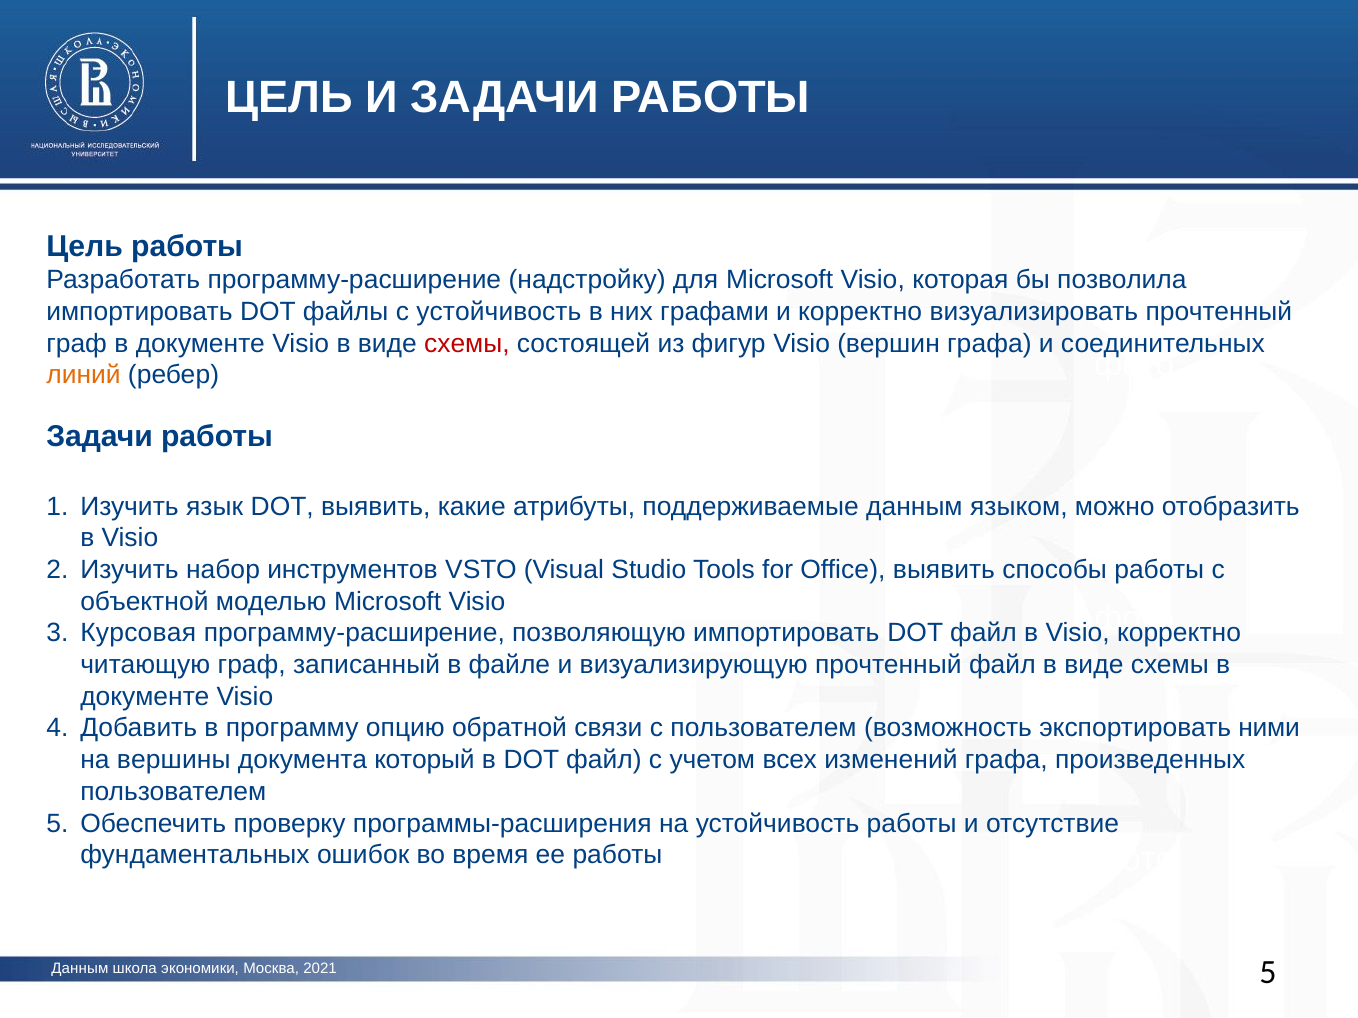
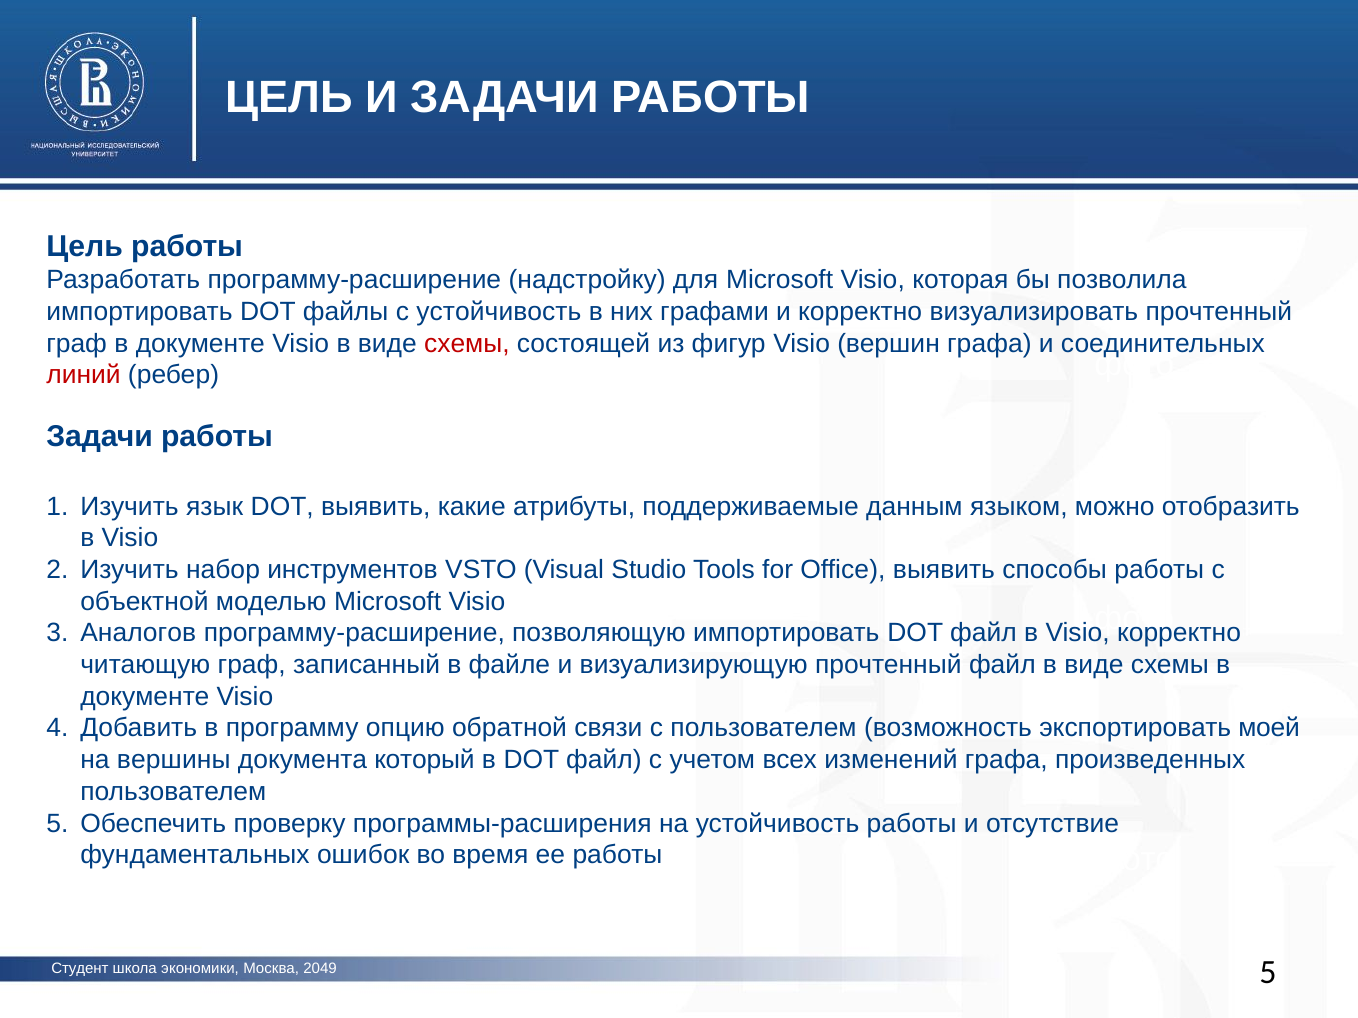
линий colour: orange -> red (83, 375)
Курсовая: Курсовая -> Аналогов (138, 634)
ними: ними -> моей (1269, 729)
Данным: Данным -> Студент (80, 969)
2021: 2021 -> 2049 (320, 969)
